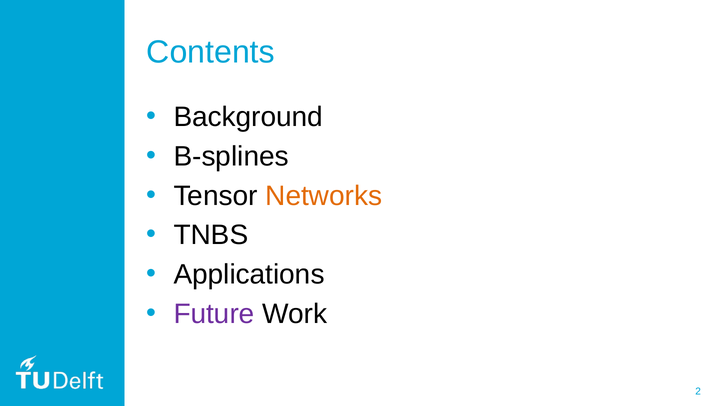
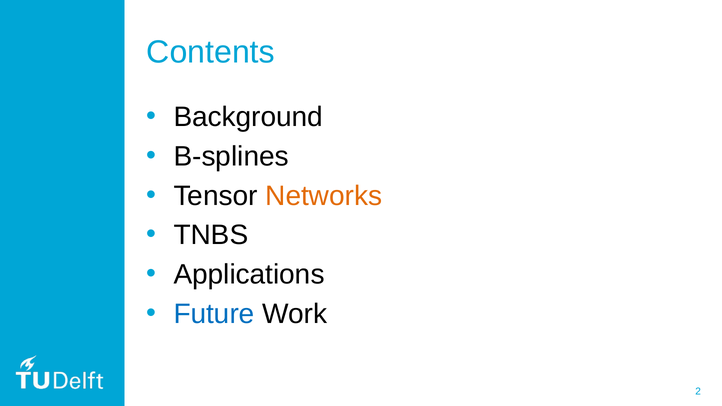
Future colour: purple -> blue (214, 314)
